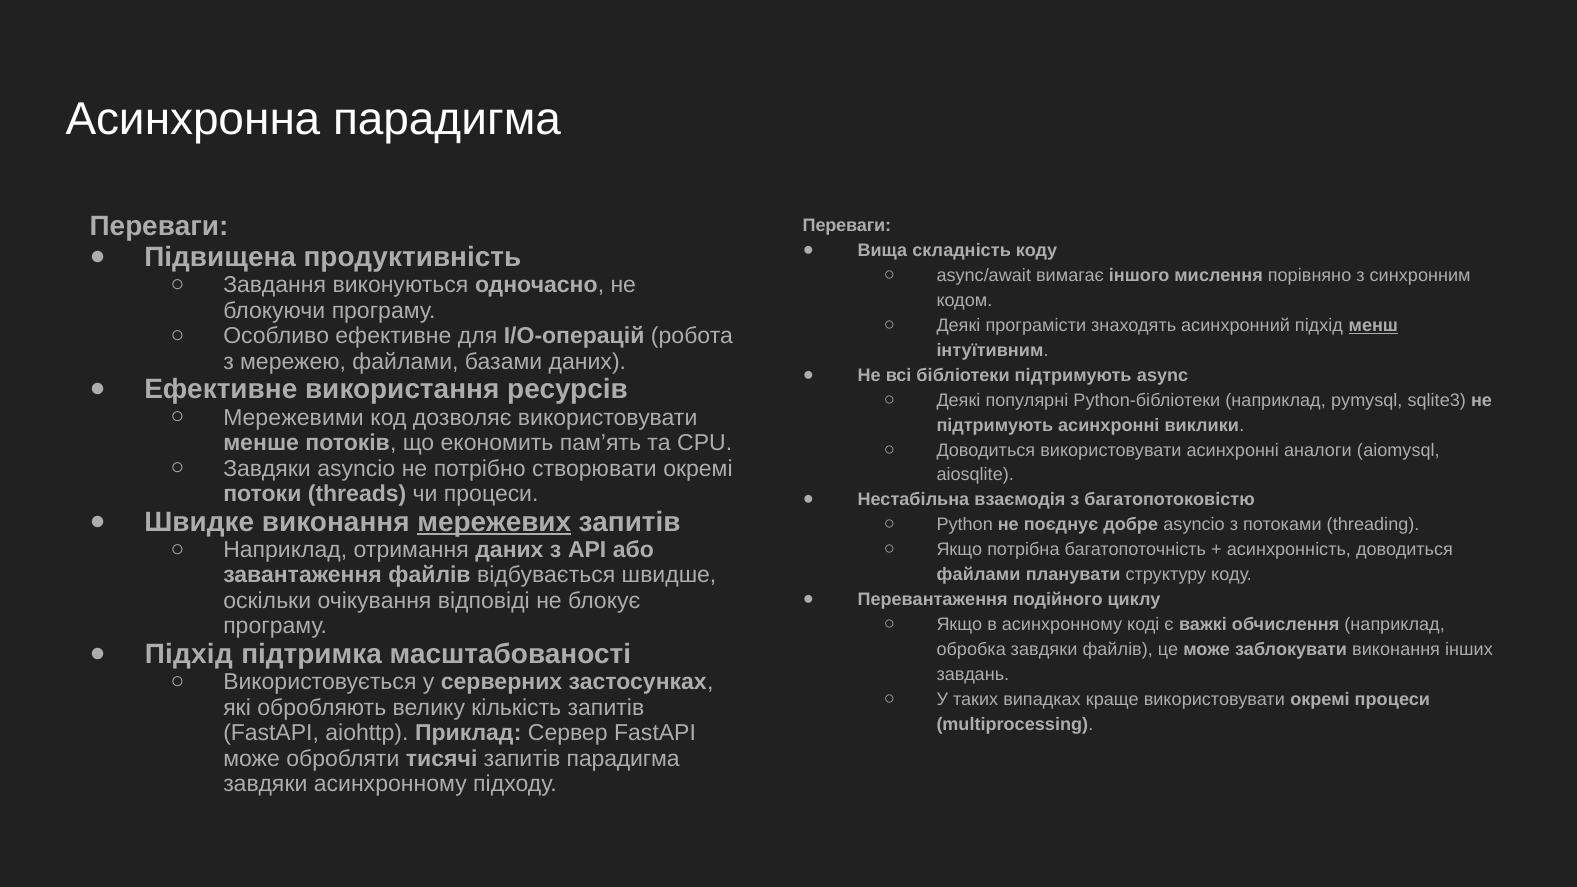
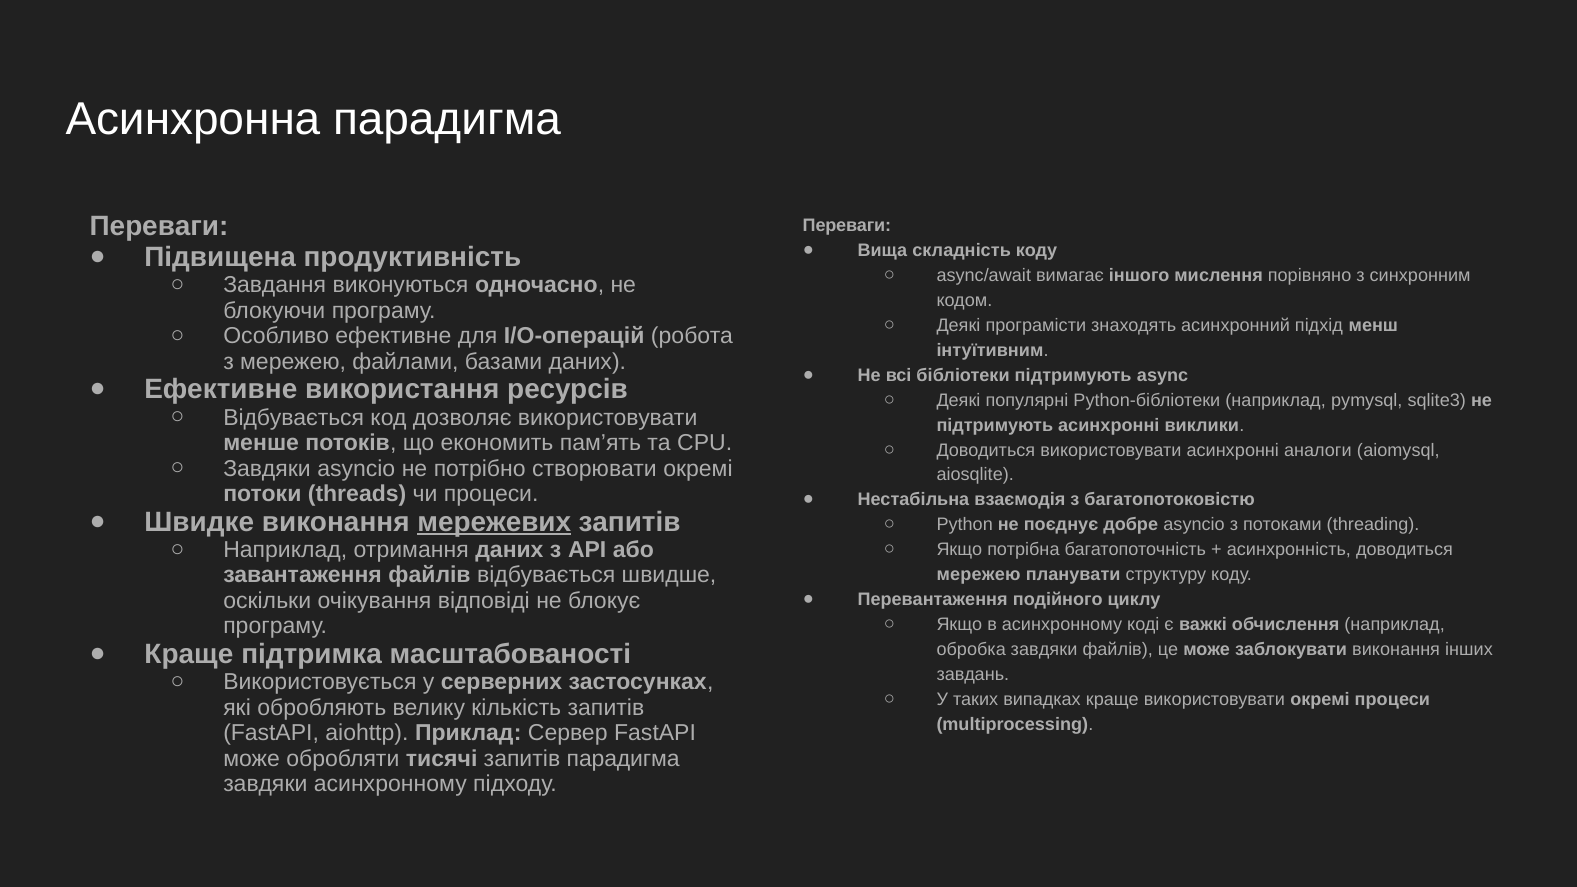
менш underline: present -> none (1373, 326)
Мережевими: Мережевими -> Відбувається (294, 418)
файлами: файлами -> мережею (979, 575)
Підхід: Підхід -> Краще (189, 654)
